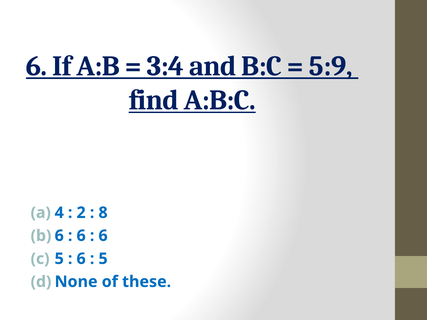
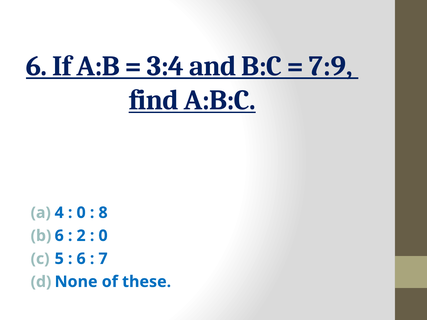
5:9: 5:9 -> 7:9 (331, 66)
2: 2 -> 0 (81, 213)
6: 6 -> 2 (81, 236)
6: 6 -> 0 (103, 236)
5: 5 -> 7 (103, 259)
